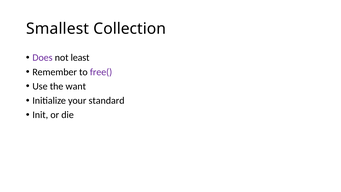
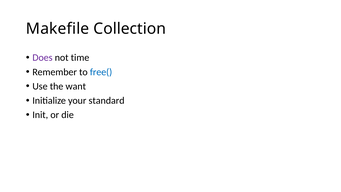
Smallest: Smallest -> Makefile (58, 29)
least: least -> time (80, 58)
free( colour: purple -> blue (101, 72)
